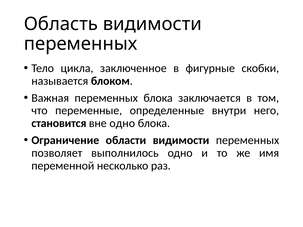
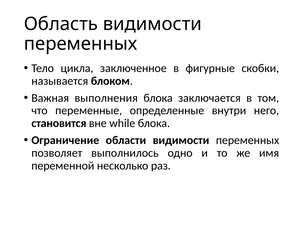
Важная переменных: переменных -> выполнения (106, 98)
вне одно: одно -> while (122, 123)
